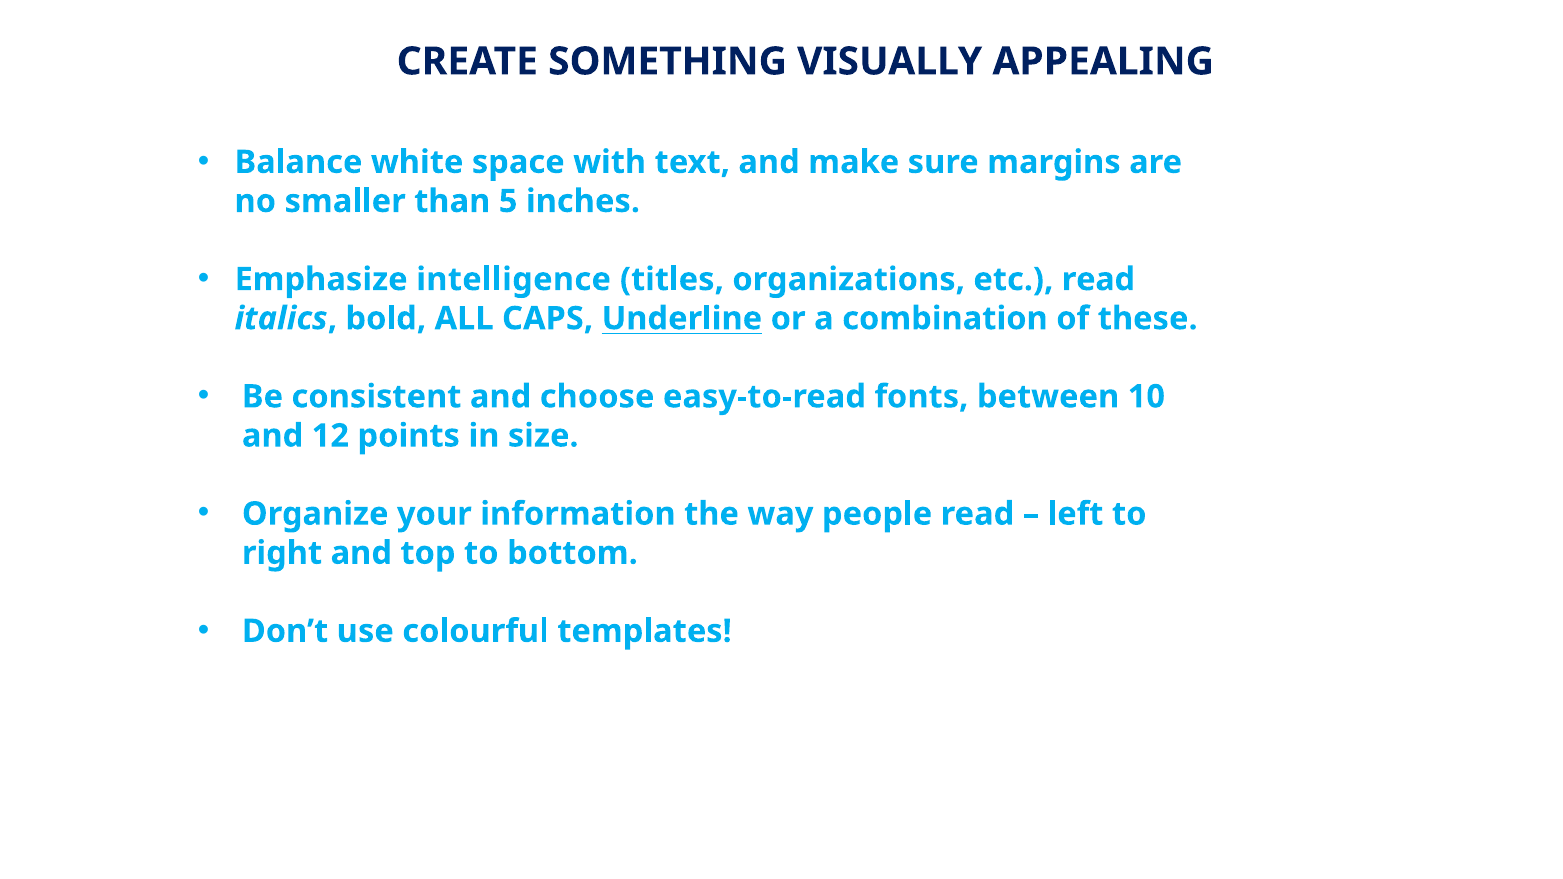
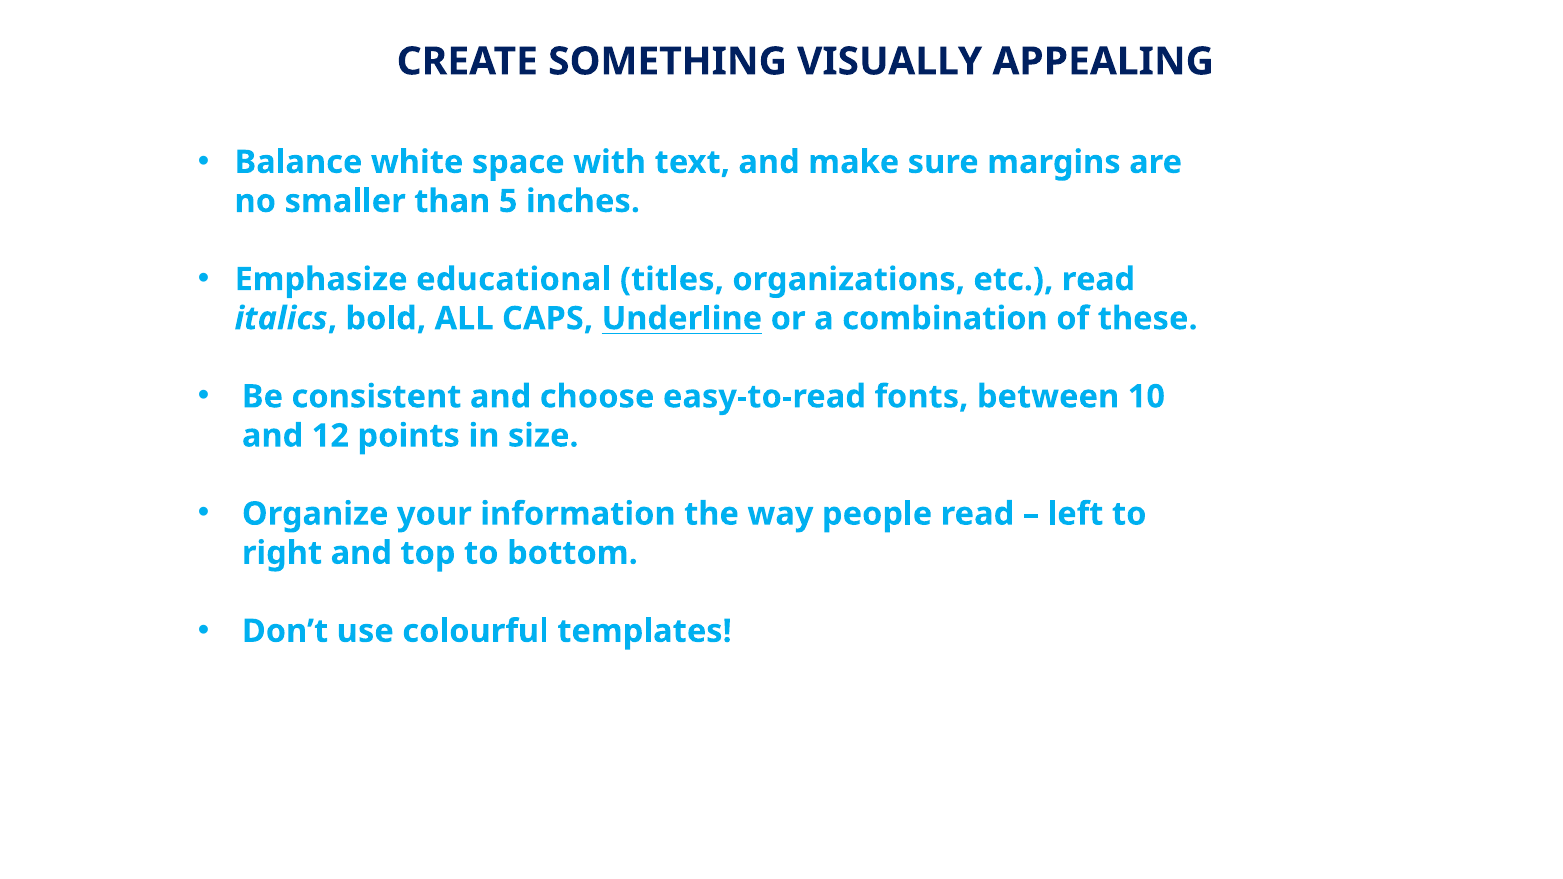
intelligence: intelligence -> educational (514, 279)
